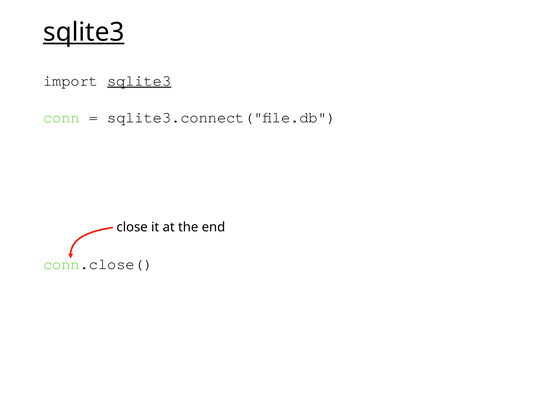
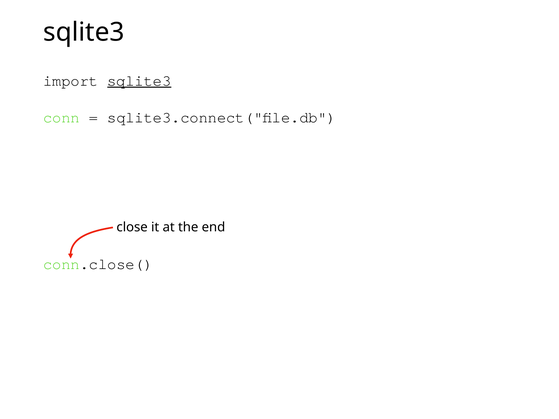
sqlite3 underline: present -> none (84, 32)
